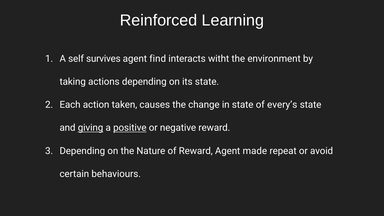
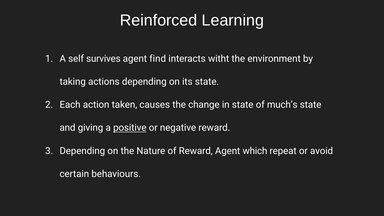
every’s: every’s -> much’s (282, 105)
giving underline: present -> none (91, 128)
made: made -> which (255, 151)
